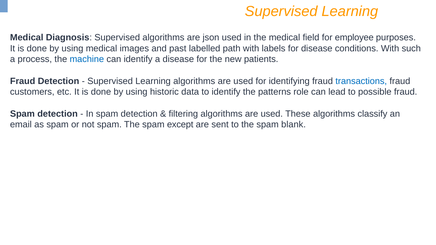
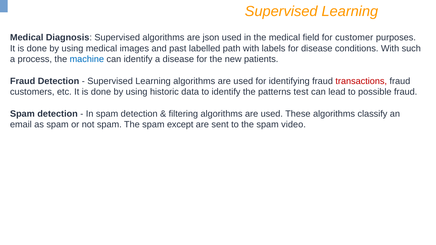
employee: employee -> customer (354, 38)
transactions colour: blue -> red (361, 81)
role: role -> test (301, 92)
blank: blank -> video (294, 125)
